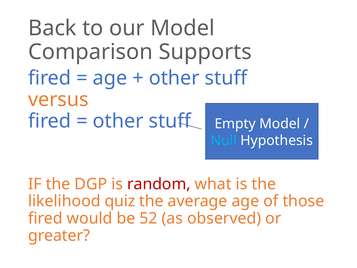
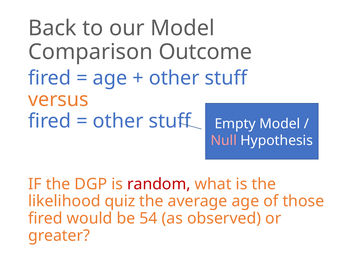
Supports: Supports -> Outcome (205, 52)
Null colour: light blue -> pink (224, 140)
52: 52 -> 54 (148, 218)
